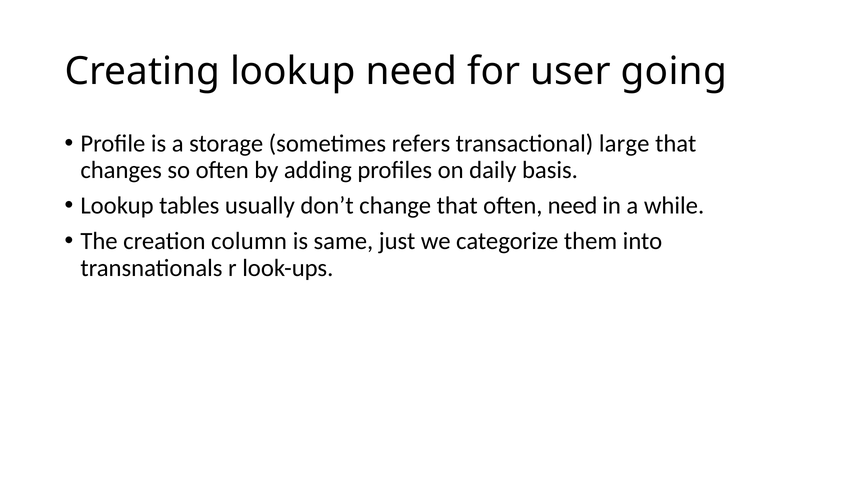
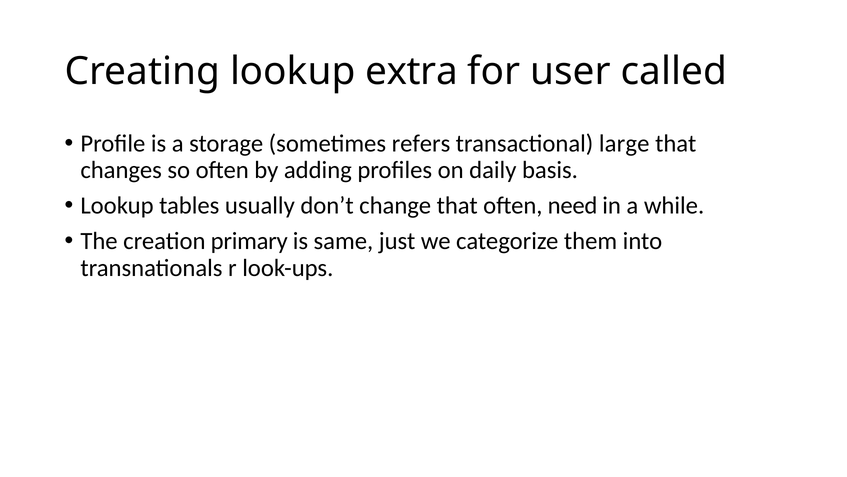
lookup need: need -> extra (412, 71)
going: going -> called (674, 71)
column: column -> primary (249, 241)
